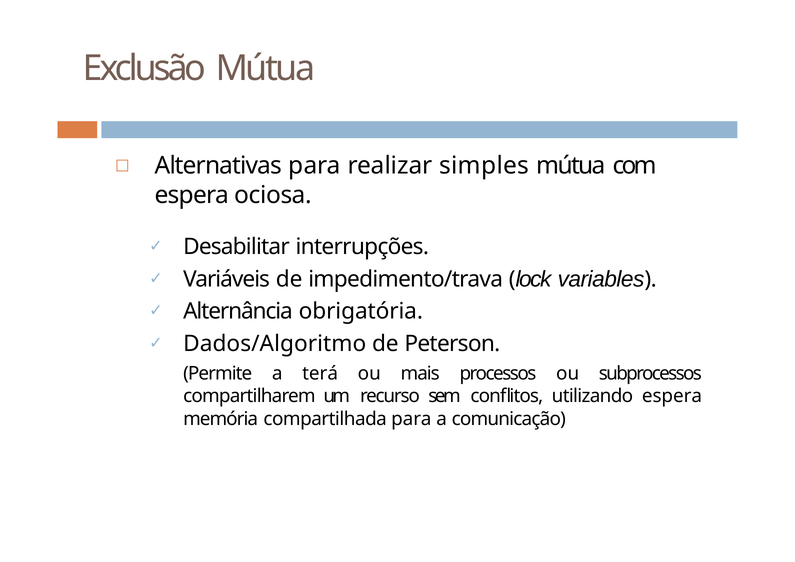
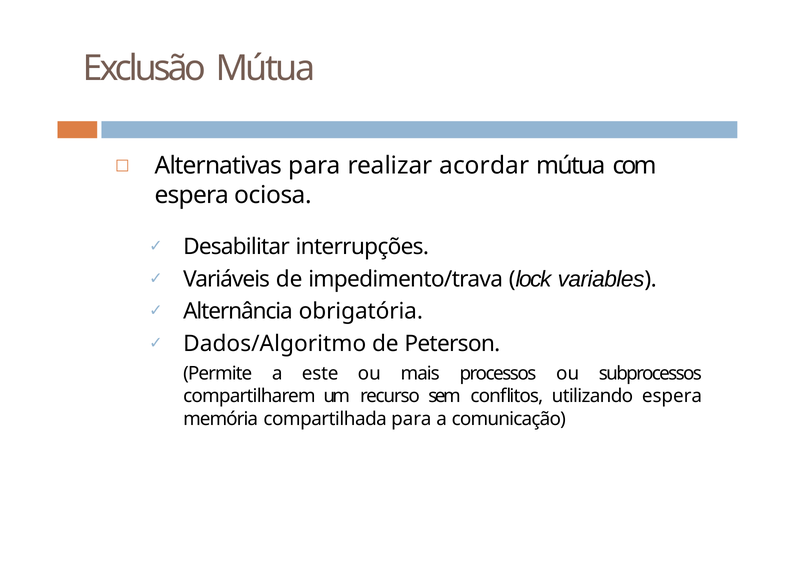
simples: simples -> acordar (484, 166)
terá: terá -> este (320, 373)
